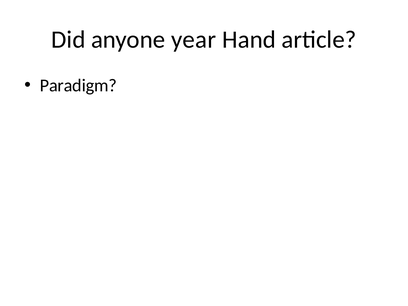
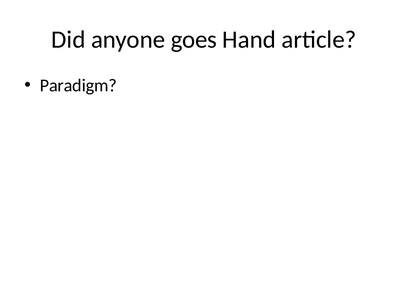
year: year -> goes (194, 39)
